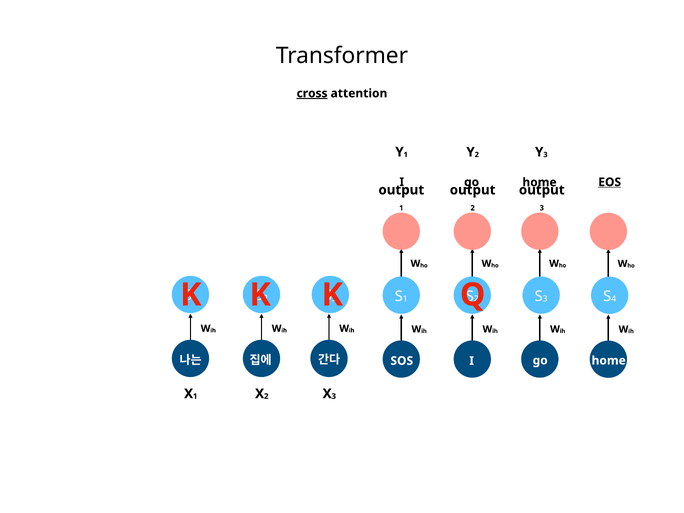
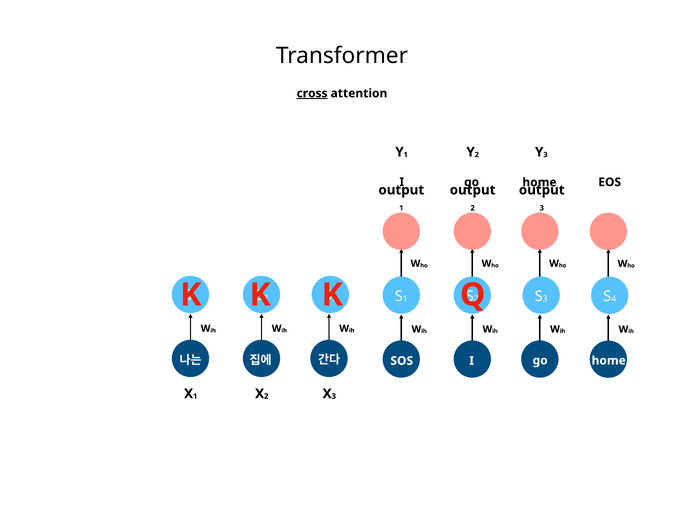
EOS underline: present -> none (610, 182)
